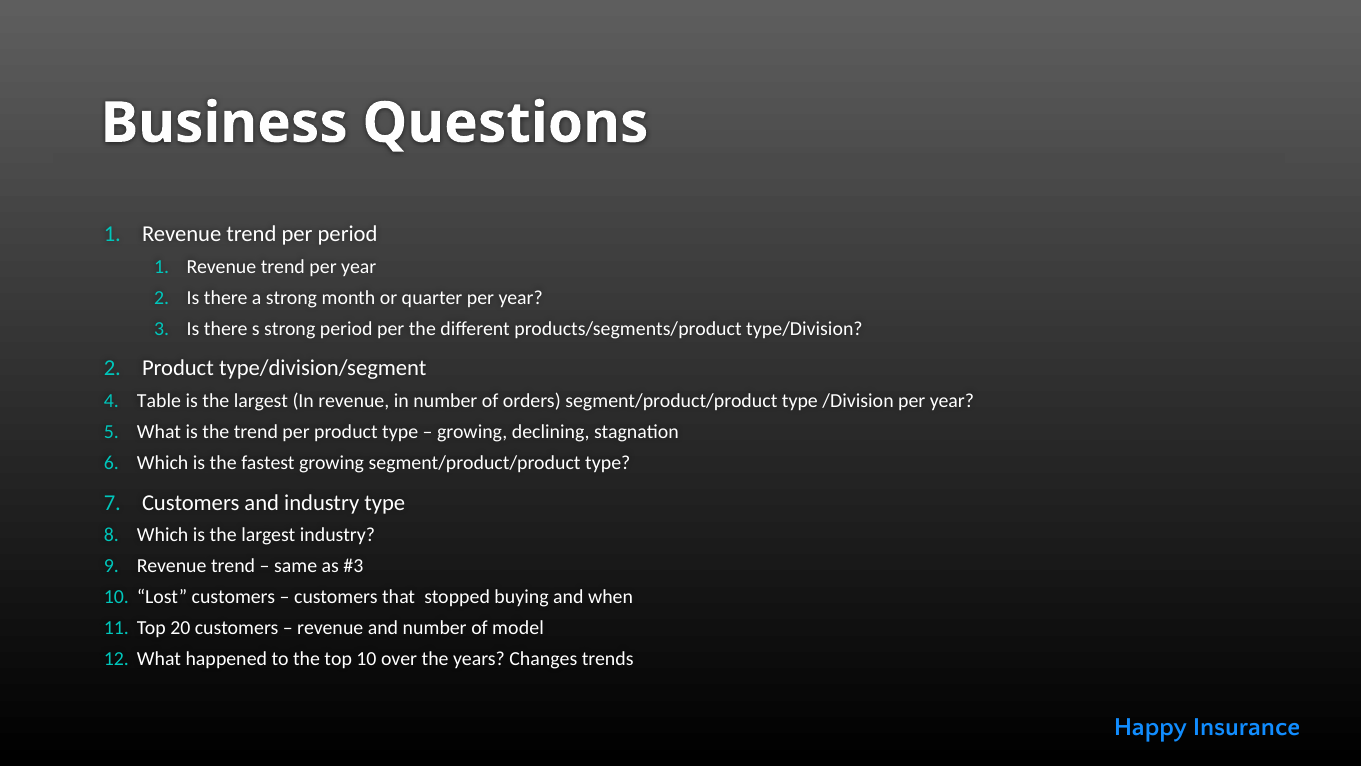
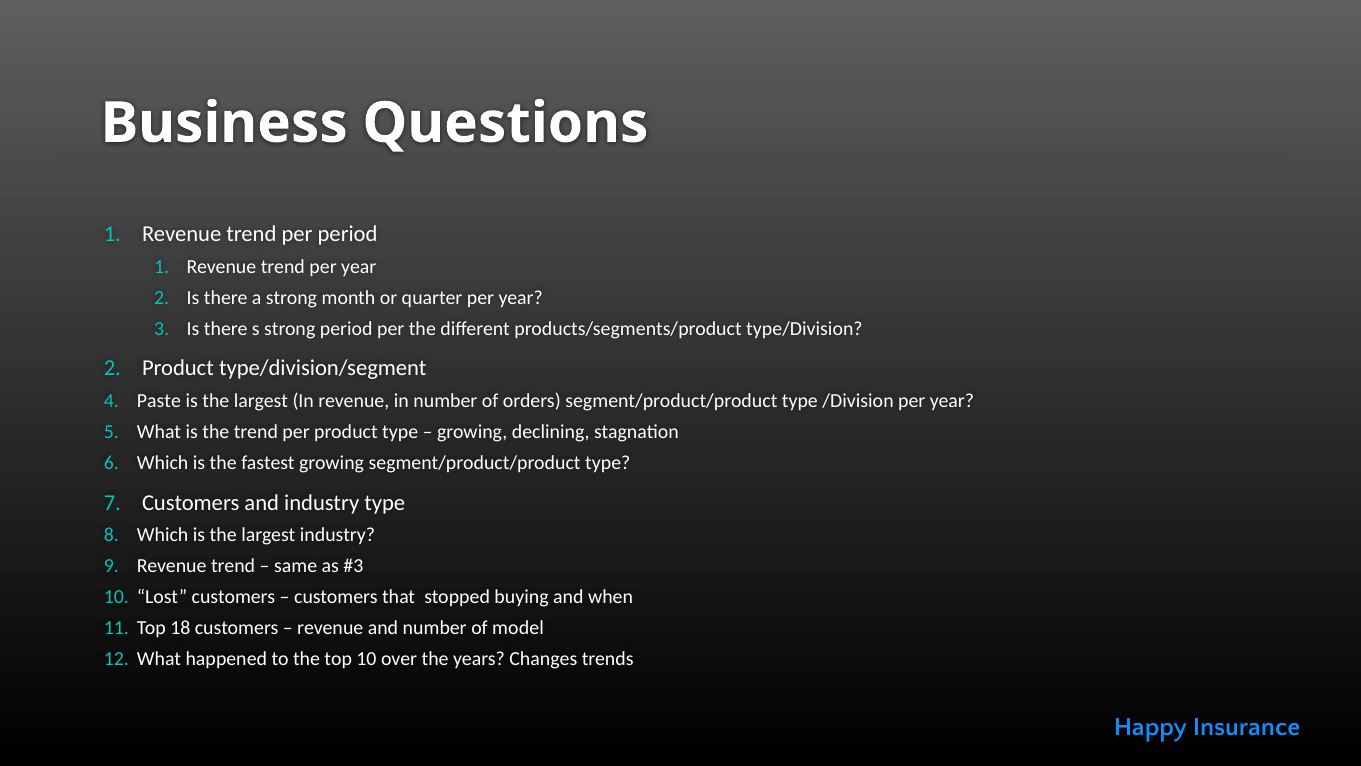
Table: Table -> Paste (159, 401)
20: 20 -> 18 (180, 628)
